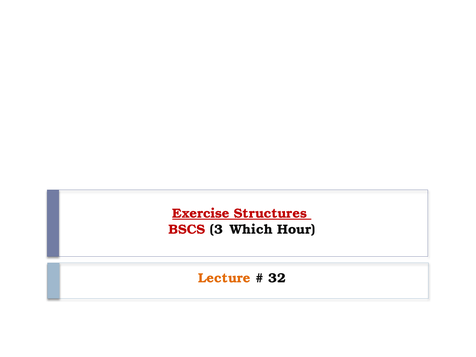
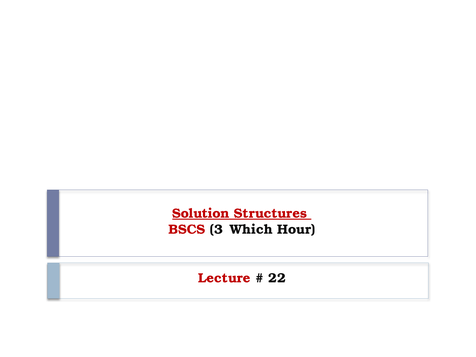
Exercise: Exercise -> Solution (201, 214)
Lecture colour: orange -> red (224, 278)
32: 32 -> 22 (277, 278)
